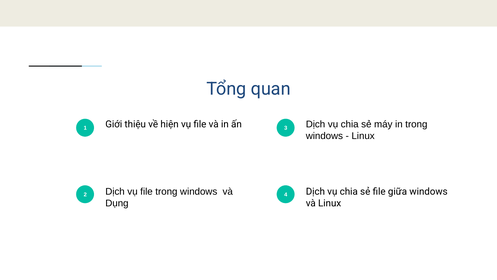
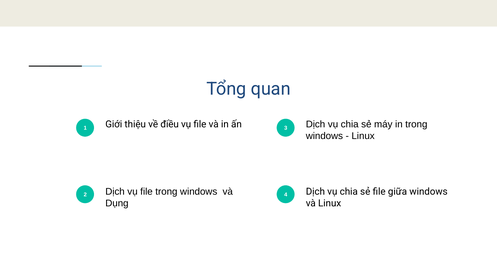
hiện: hiện -> điều (170, 124)
